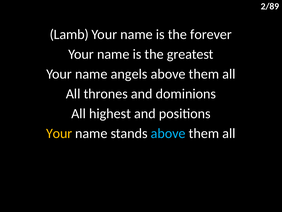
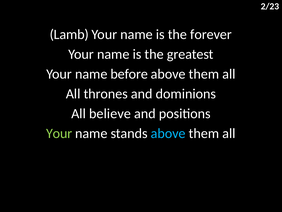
2/89: 2/89 -> 2/23 (270, 6)
angels: angels -> before (129, 74)
highest: highest -> believe (110, 113)
Your colour: yellow -> light green (59, 133)
